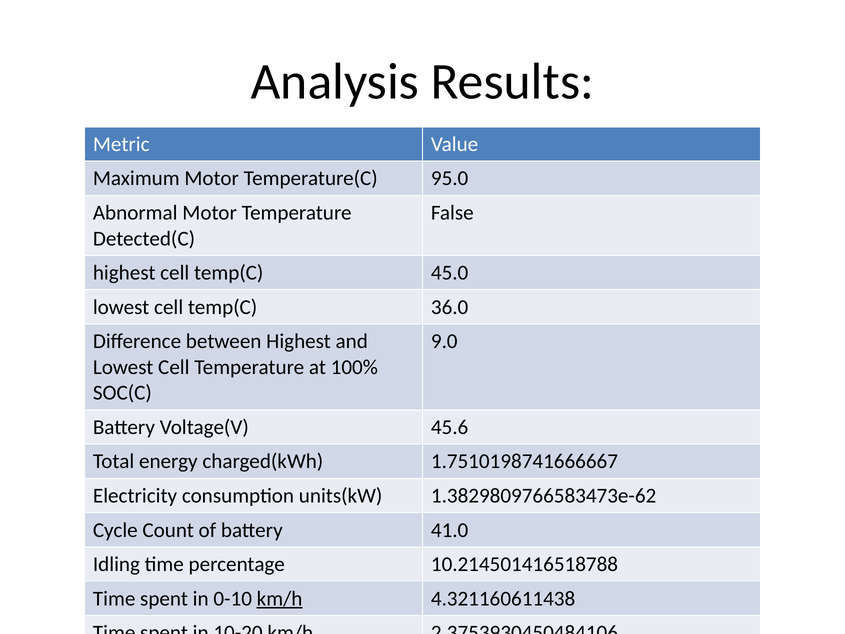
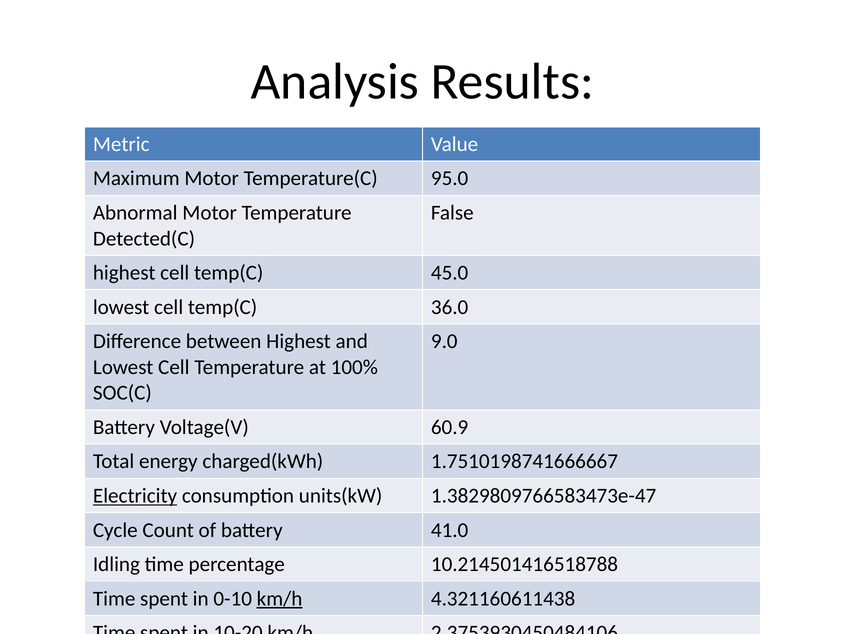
45.6: 45.6 -> 60.9 (450, 427)
Electricity underline: none -> present (135, 496)
1.3829809766583473e-62: 1.3829809766583473e-62 -> 1.3829809766583473e-47 (544, 496)
